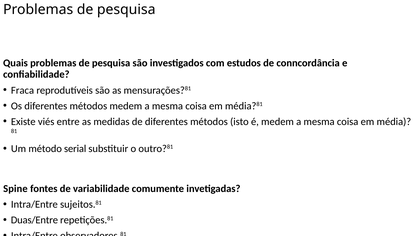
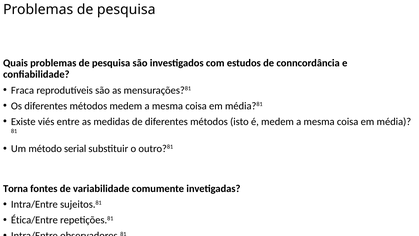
Spine: Spine -> Torna (16, 189)
Duas/Entre: Duas/Entre -> Ética/Entre (34, 220)
